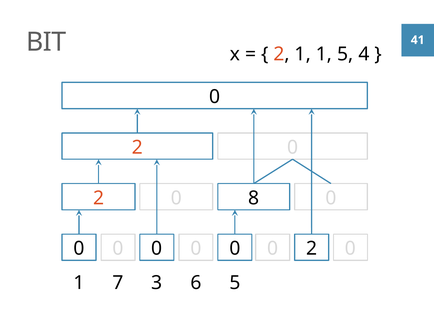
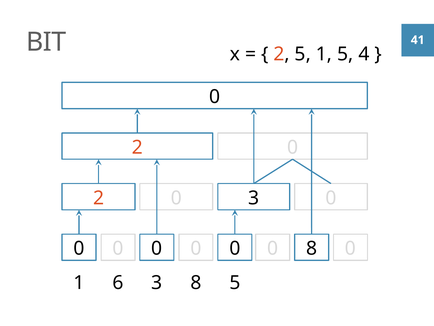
2 1: 1 -> 5 (303, 54)
0 8: 8 -> 3 (254, 198)
0 0 2: 2 -> 8 (312, 248)
7: 7 -> 6 (118, 282)
3 6: 6 -> 8 (196, 282)
